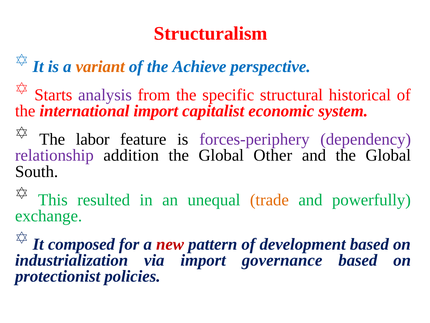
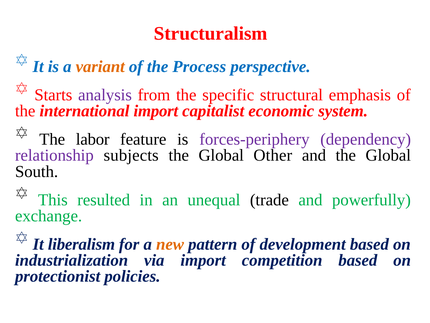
Achieve: Achieve -> Process (199, 66)
historical: historical -> emphasis (360, 95)
addition: addition -> subjects (131, 155)
trade colour: orange -> black (269, 200)
composed: composed -> liberalism (81, 244)
new colour: red -> orange (170, 244)
governance: governance -> competition (282, 260)
